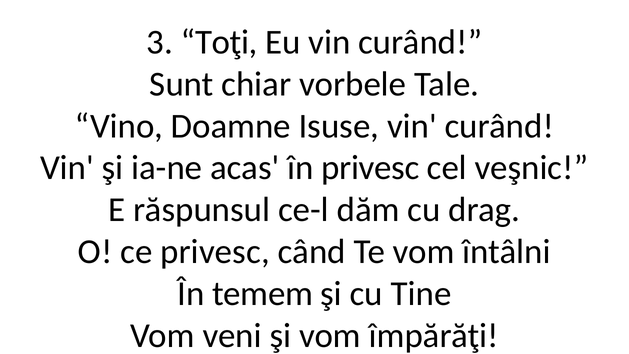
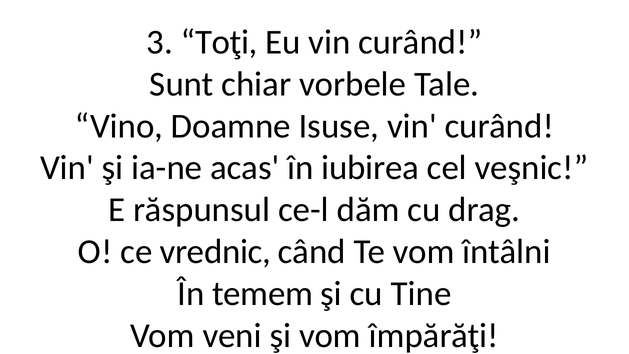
în privesc: privesc -> iubirea (370, 168)
ce privesc: privesc -> vrednic (215, 252)
